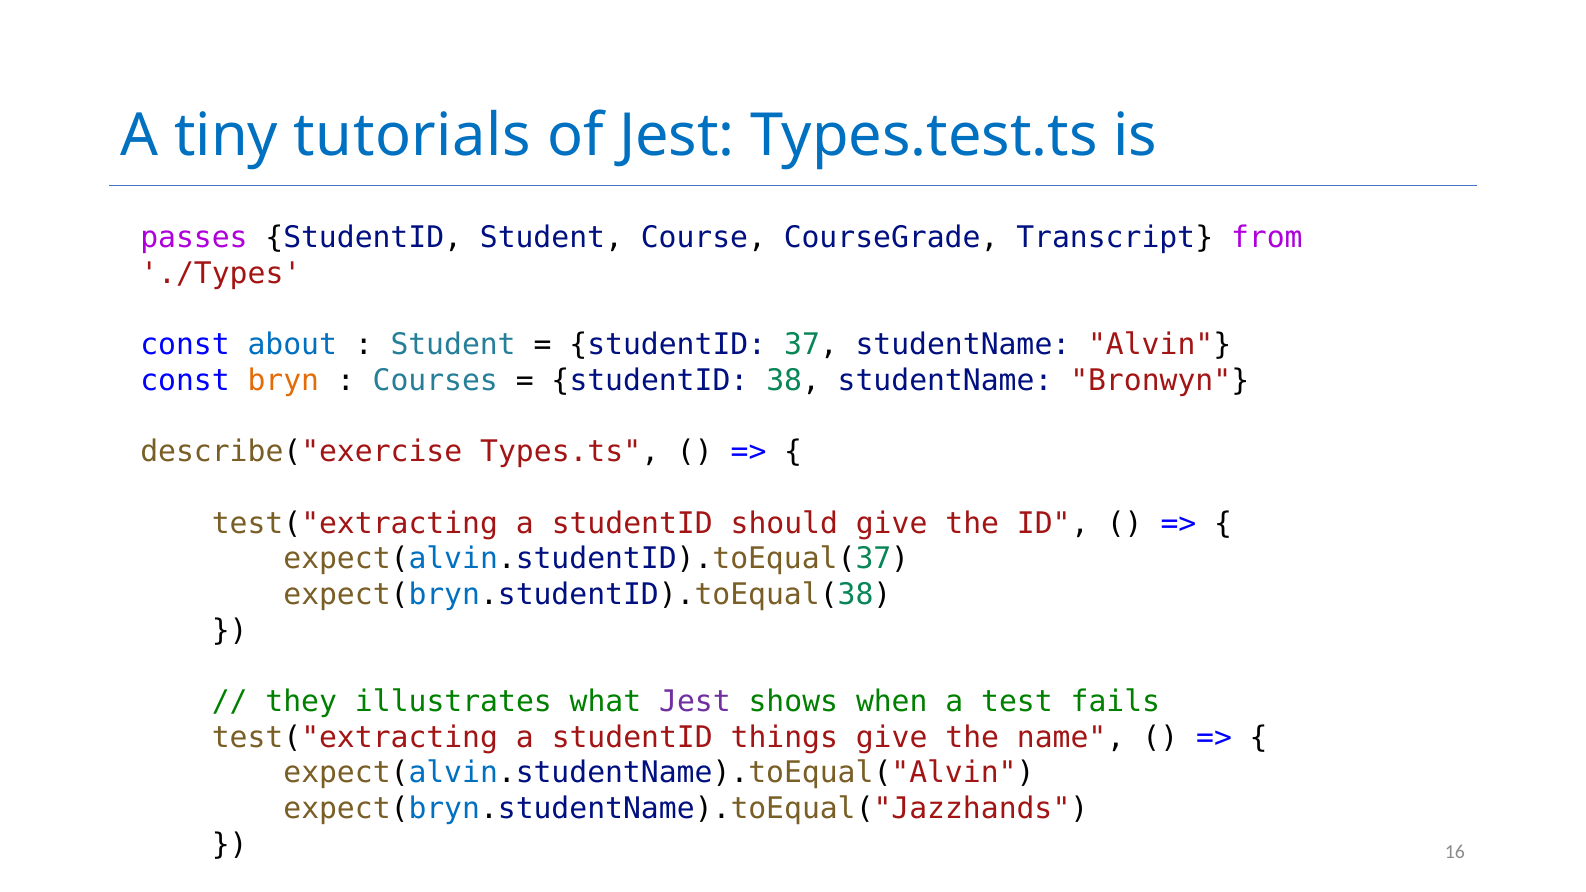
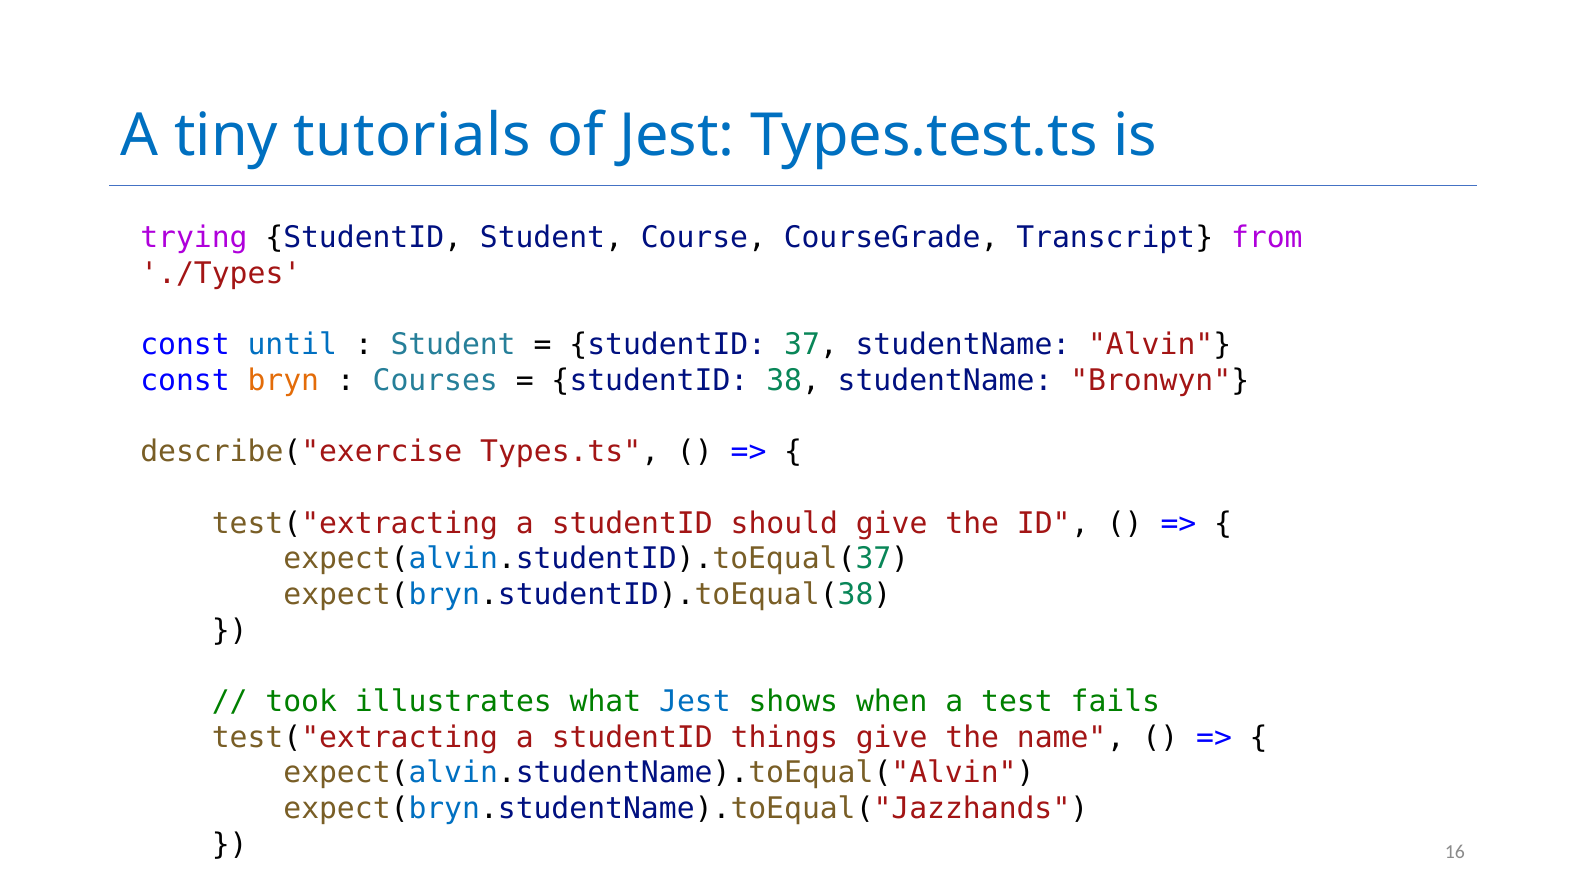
passes: passes -> trying (194, 238)
about: about -> until (292, 345)
they: they -> took (301, 702)
Jest colour: purple -> blue (695, 702)
